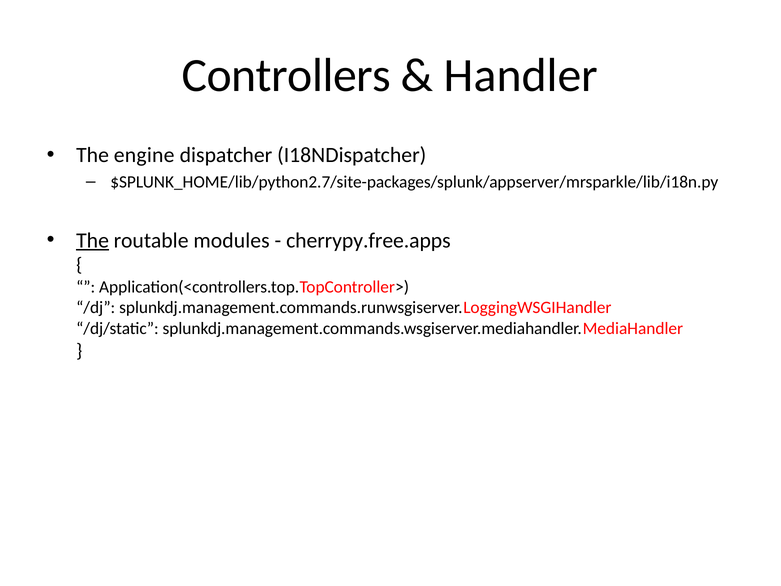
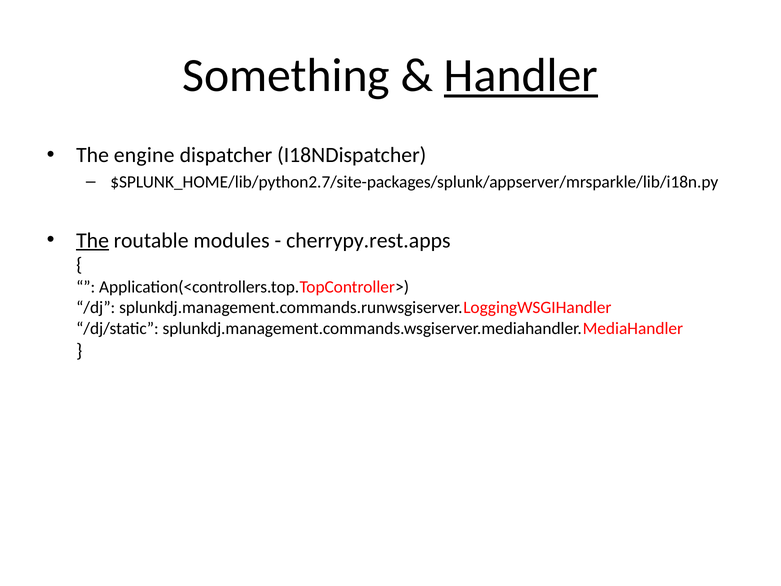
Controllers: Controllers -> Something (286, 76)
Handler underline: none -> present (521, 76)
cherrypy.free.apps: cherrypy.free.apps -> cherrypy.rest.apps (368, 240)
